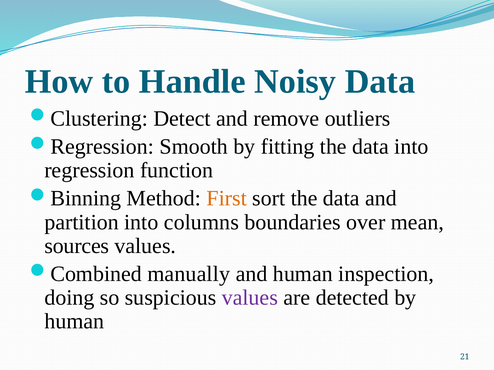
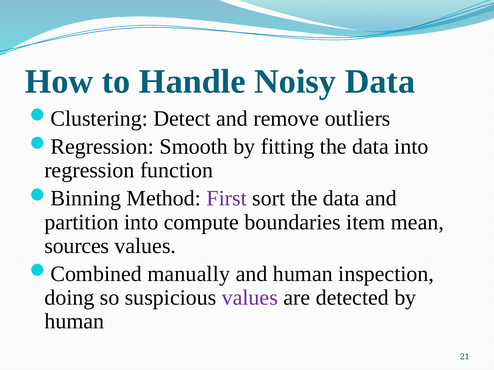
First colour: orange -> purple (227, 199)
columns: columns -> compute (201, 222)
over: over -> item (366, 222)
